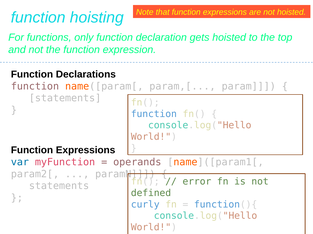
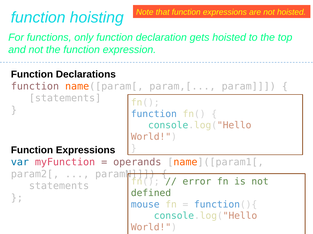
curly: curly -> mouse (145, 205)
